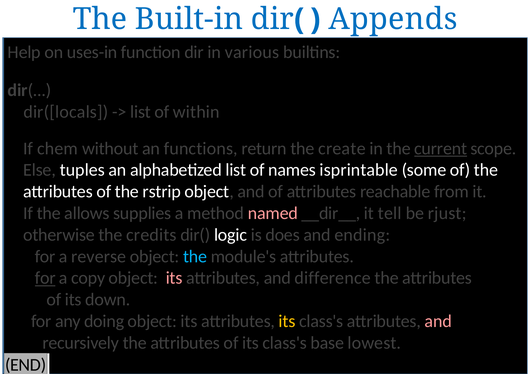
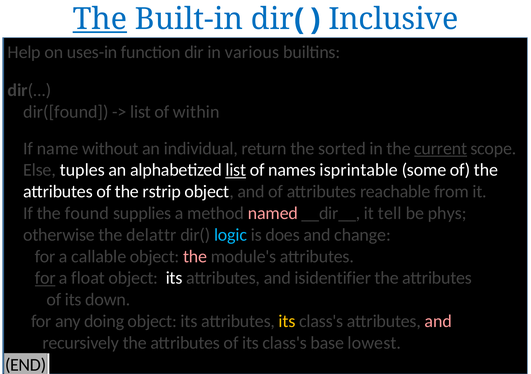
The underline: none -> present (100, 19)
Appends: Appends -> Inclusive (393, 19)
dir([locals: dir([locals -> dir([found (66, 112)
chem: chem -> name (58, 149)
functions: functions -> individual (201, 149)
create: create -> sorted (342, 149)
list underline: none -> present (236, 170)
allows: allows -> found (87, 213)
rjust: rjust -> phys (447, 213)
credits: credits -> delattr (151, 235)
logic colour: white -> light blue (231, 235)
ending: ending -> change (363, 235)
reverse: reverse -> callable (99, 257)
the colour: light blue -> pink (195, 257)
copy: copy -> float (88, 278)
its colour: pink -> white (174, 278)
difference: difference -> isidentifier (333, 278)
